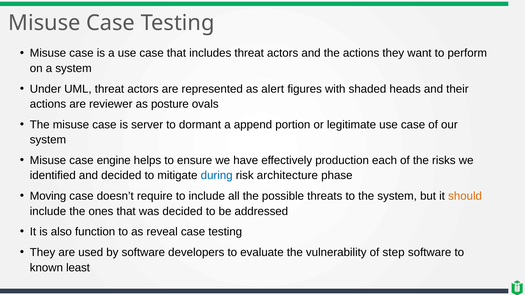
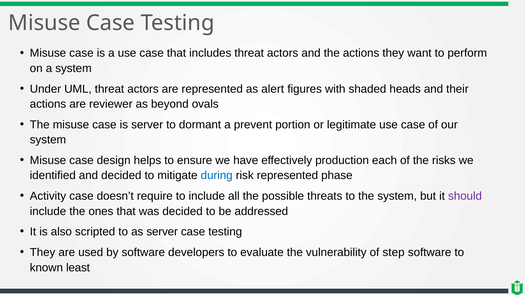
posture: posture -> beyond (170, 104)
append: append -> prevent (253, 125)
engine: engine -> design (114, 161)
risk architecture: architecture -> represented (287, 176)
Moving: Moving -> Activity (48, 196)
should colour: orange -> purple (465, 196)
function: function -> scripted (95, 232)
as reveal: reveal -> server (162, 232)
